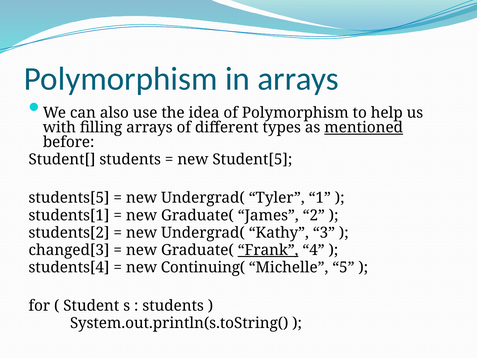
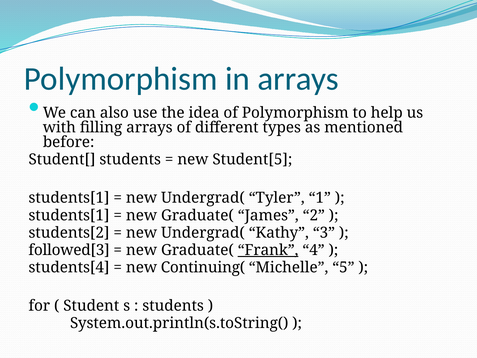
mentioned underline: present -> none (364, 128)
students[5: students[5 -> students[1 (69, 198)
changed[3: changed[3 -> followed[3 (69, 250)
